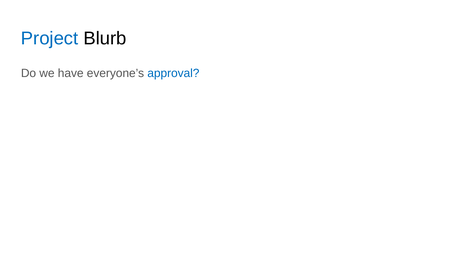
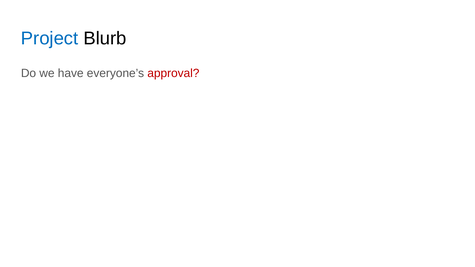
approval colour: blue -> red (173, 73)
